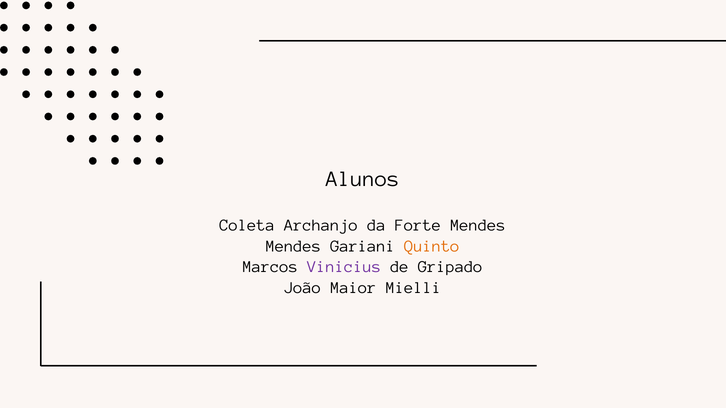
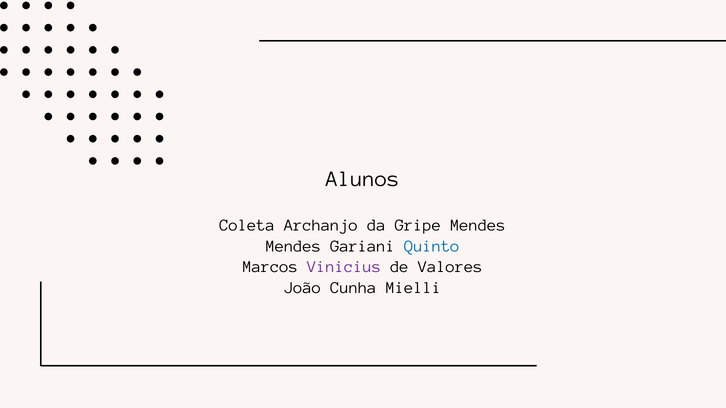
Forte: Forte -> Gripe (418, 225)
Quinto colour: orange -> blue (432, 246)
Gripado: Gripado -> Valores (451, 267)
Maior: Maior -> Cunha (354, 288)
